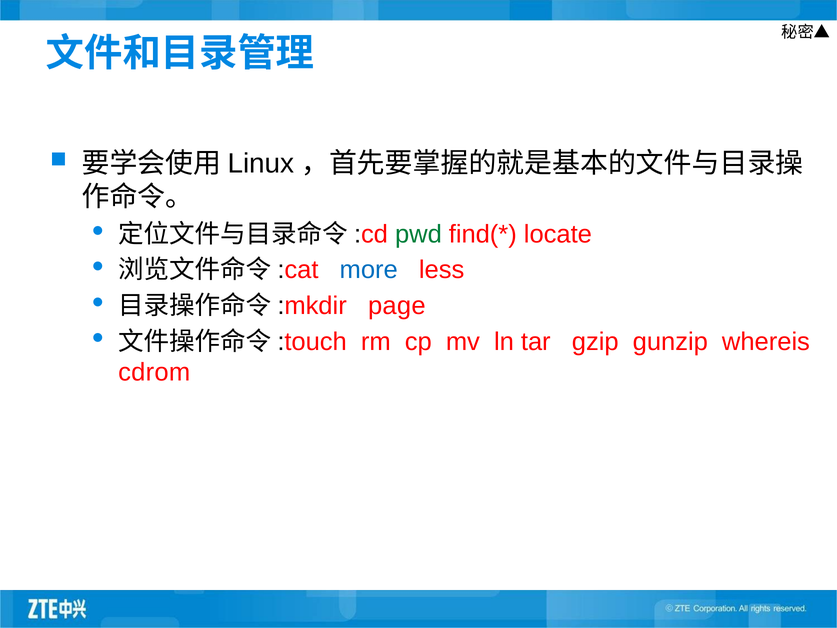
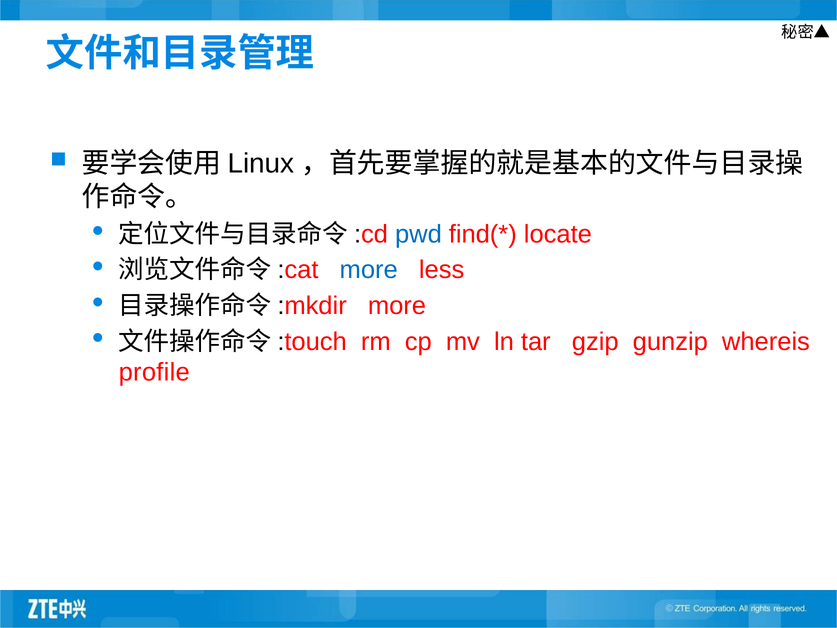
pwd colour: green -> blue (418, 234)
page: page -> more (397, 306)
cdrom: cdrom -> profile (154, 372)
